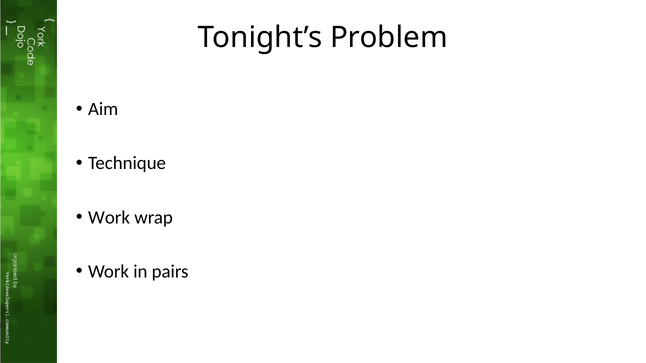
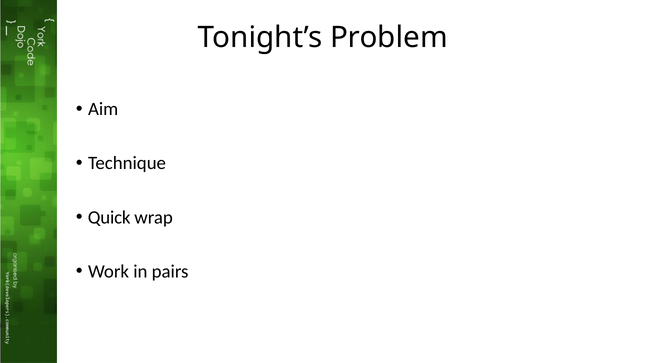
Work: Work -> Quick (109, 218)
